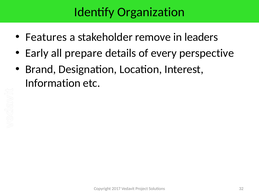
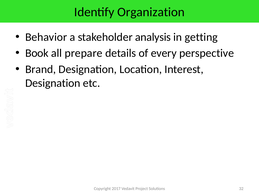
Features: Features -> Behavior (46, 37)
remove: remove -> analysis (153, 37)
leaders: leaders -> getting (201, 37)
Early: Early -> Book (37, 53)
Information: Information -> Designation (53, 83)
